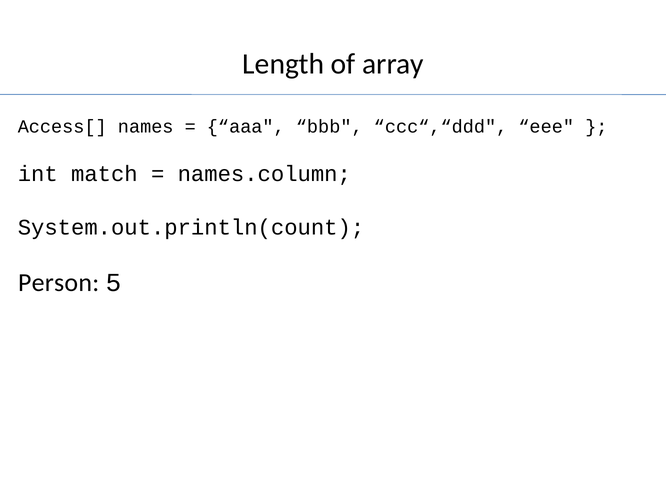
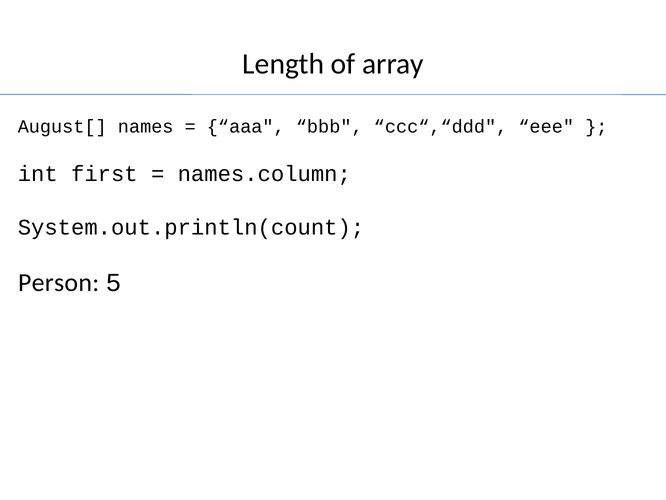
Access[: Access[ -> August[ (62, 127)
match: match -> first (104, 174)
